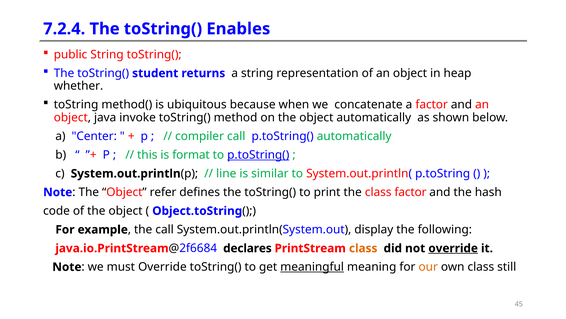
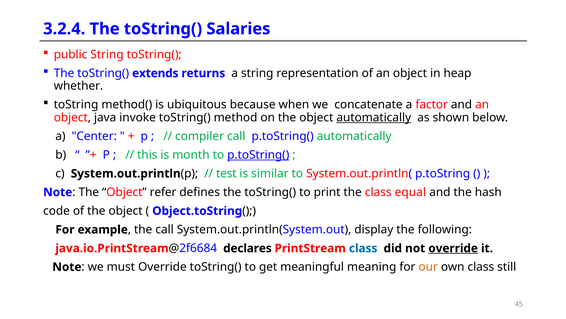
7.2.4: 7.2.4 -> 3.2.4 (64, 29)
Enables: Enables -> Salaries (238, 29)
student: student -> extends (155, 73)
automatically underline: none -> present (374, 117)
format: format -> month (191, 155)
line: line -> test (226, 173)
class factor: factor -> equal (410, 192)
class colour: orange -> blue (363, 248)
meaningful underline: present -> none (312, 267)
